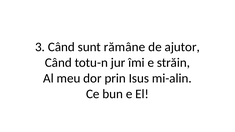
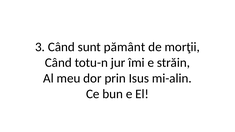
rămâne: rămâne -> pământ (125, 47)
ajutor: ajutor -> morţii (182, 47)
